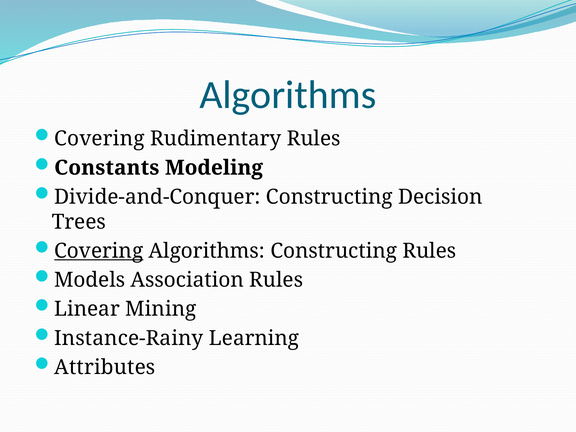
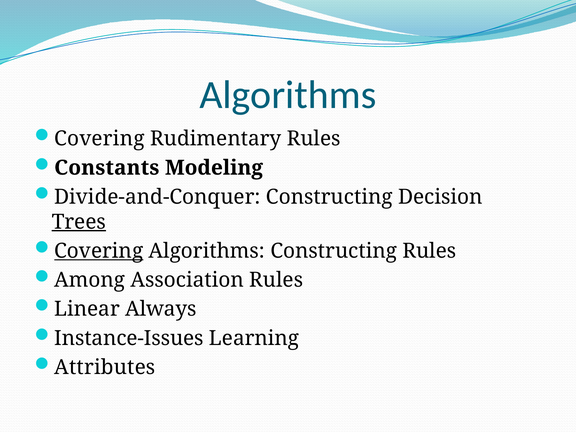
Trees underline: none -> present (79, 222)
Models: Models -> Among (90, 280)
Mining: Mining -> Always (161, 309)
Instance-Rainy: Instance-Rainy -> Instance-Issues (129, 338)
